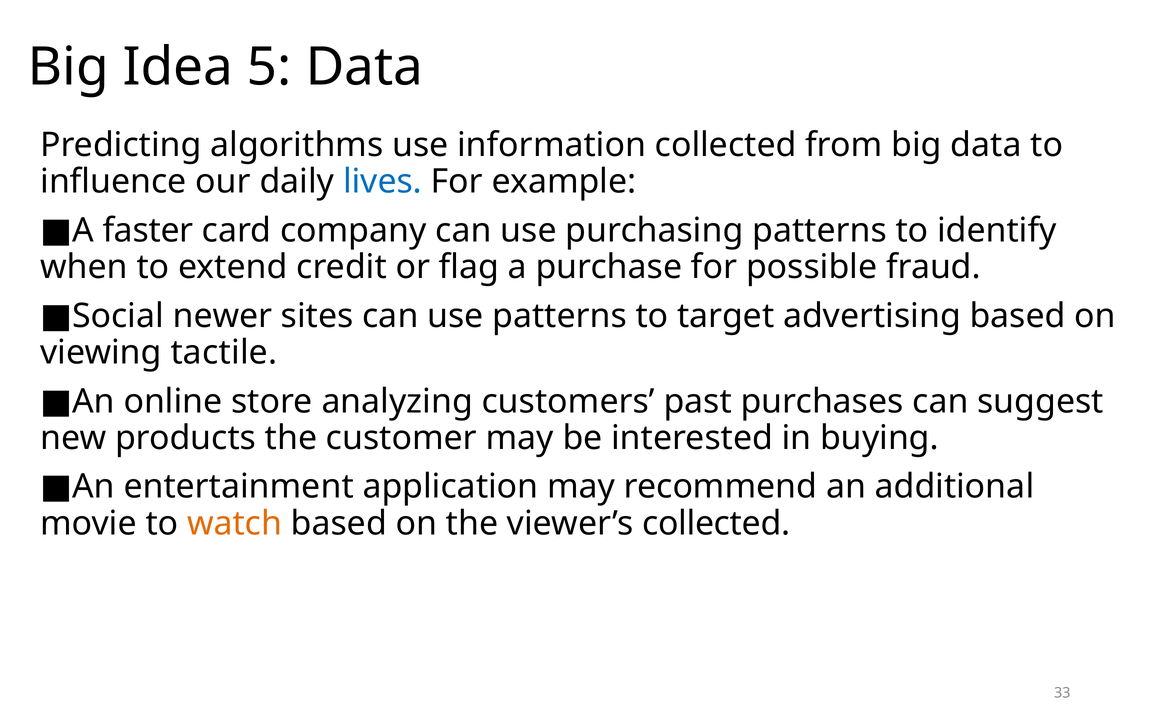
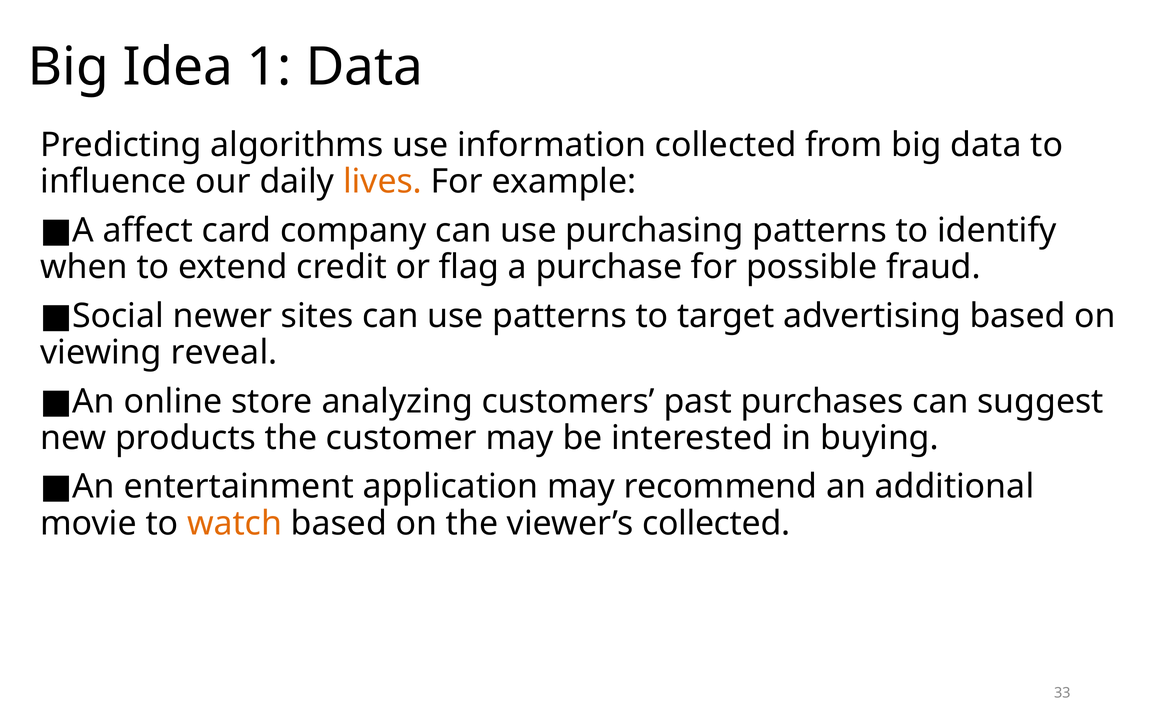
5: 5 -> 1 (269, 67)
lives colour: blue -> orange (383, 182)
faster: faster -> affect (148, 230)
tactile: tactile -> reveal (224, 352)
